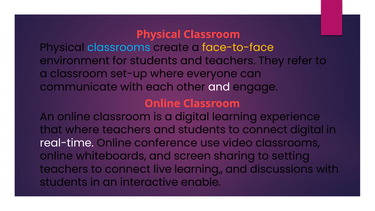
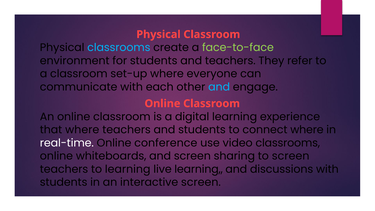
face-to-face colour: yellow -> light green (238, 48)
and colour: white -> light blue (219, 87)
connect digital: digital -> where (307, 130)
to setting: setting -> screen (291, 156)
teachers to connect: connect -> learning (128, 169)
interactive enable: enable -> screen (201, 182)
